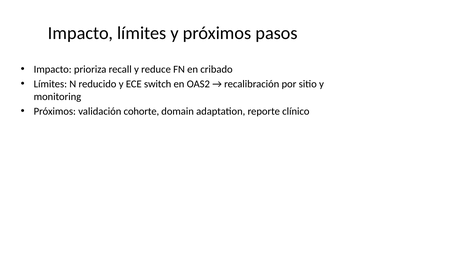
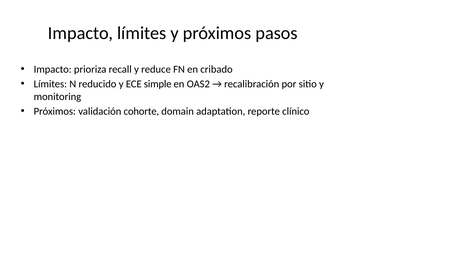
switch: switch -> simple (158, 84)
